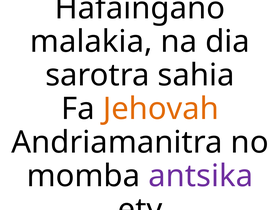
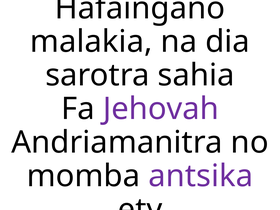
Jehovah colour: orange -> purple (161, 109)
